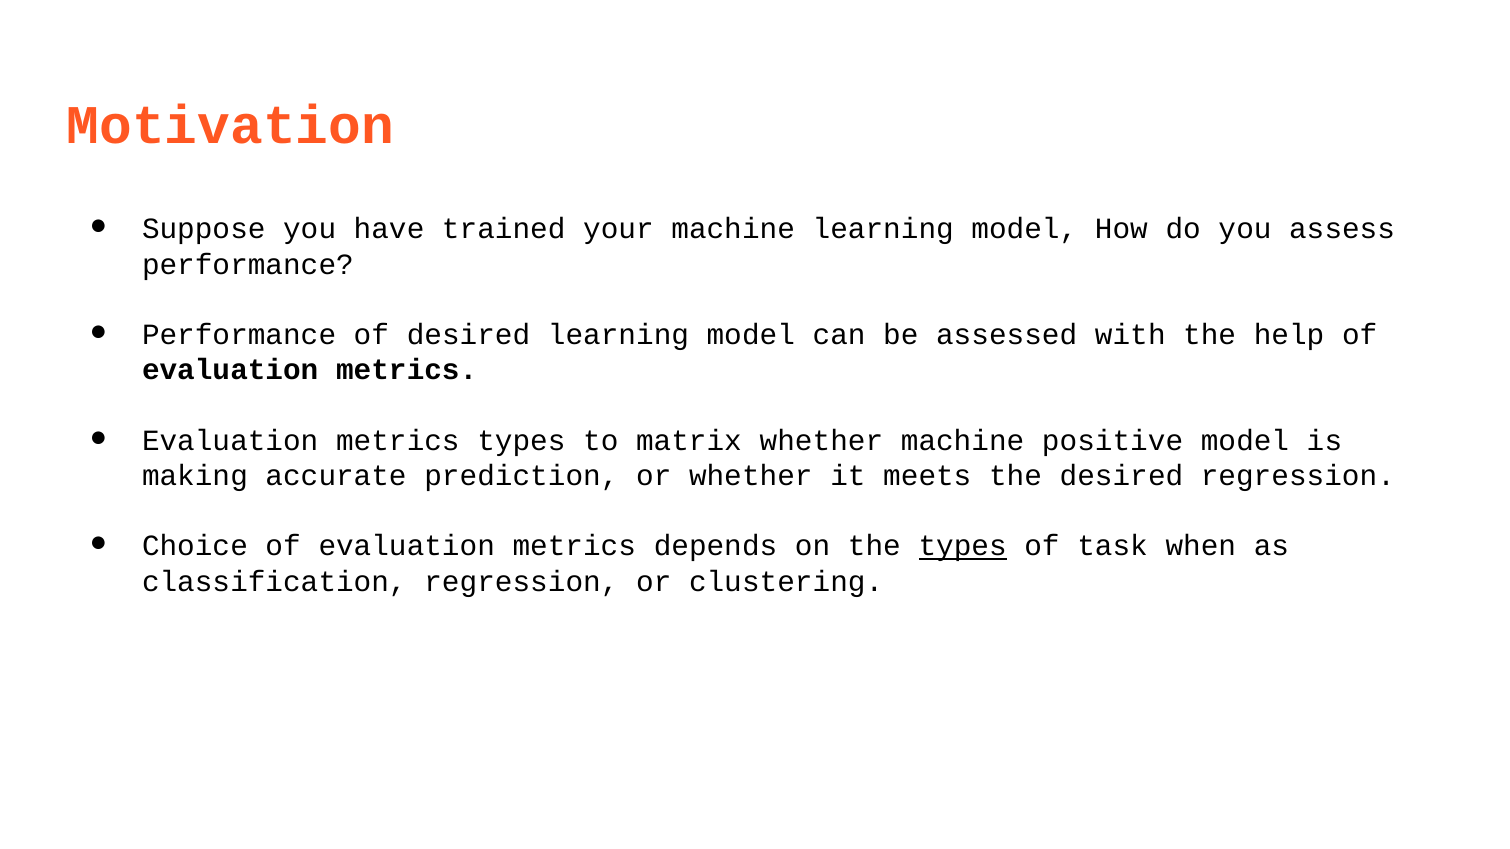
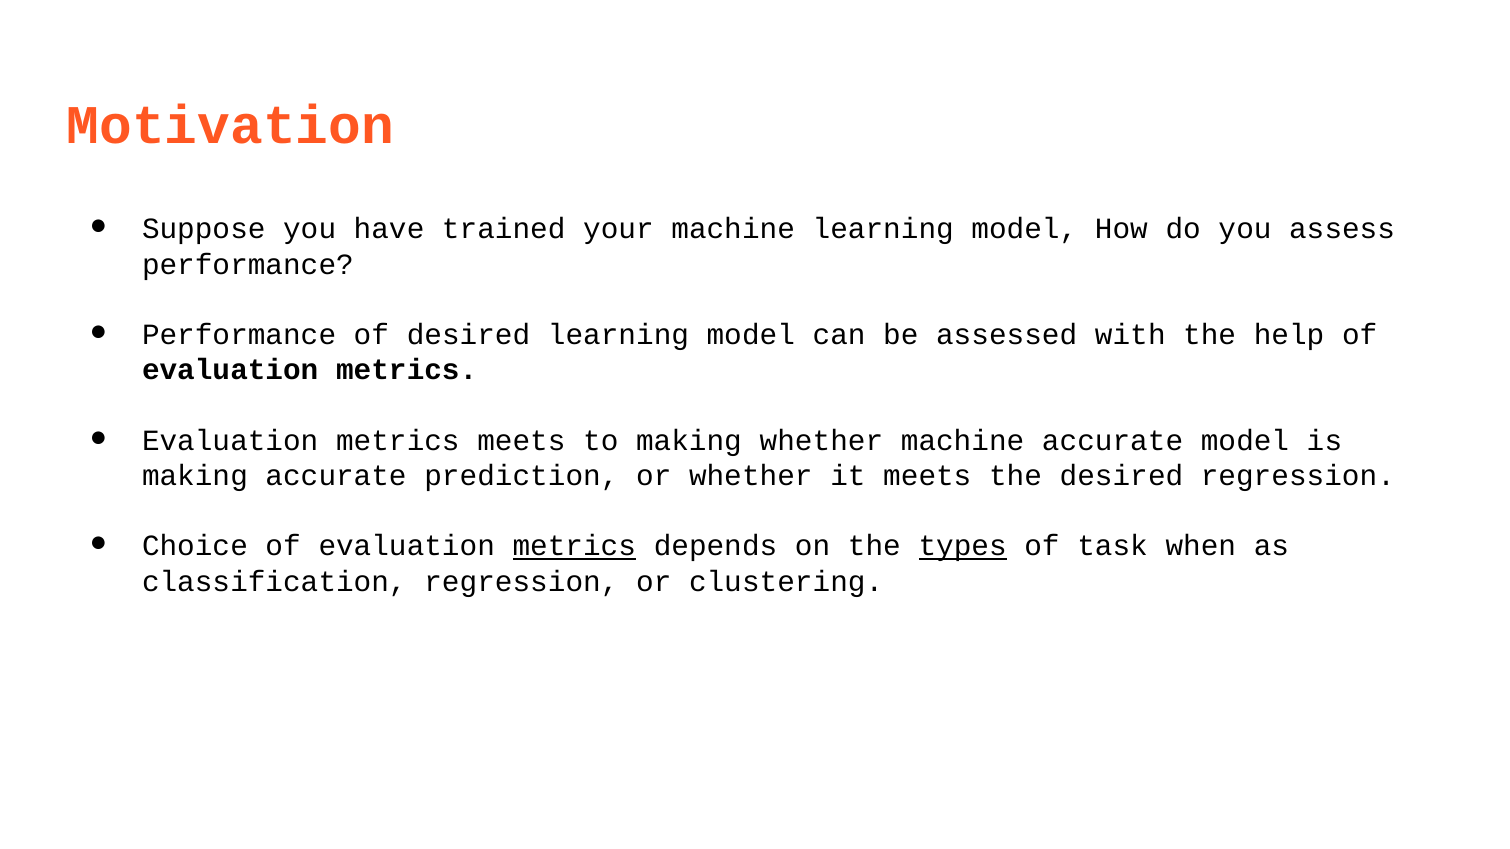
metrics types: types -> meets (521, 441)
to matrix: matrix -> making (689, 441)
machine positive: positive -> accurate (1113, 441)
metrics underline: none -> present (574, 547)
